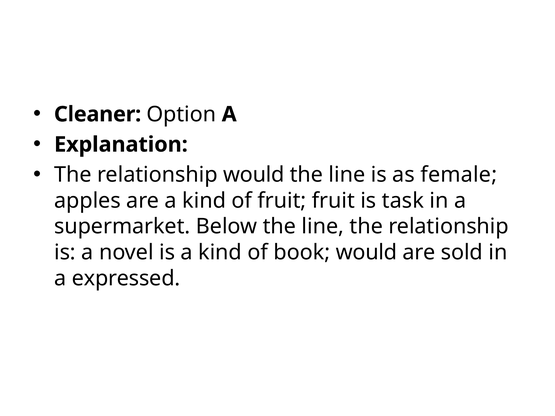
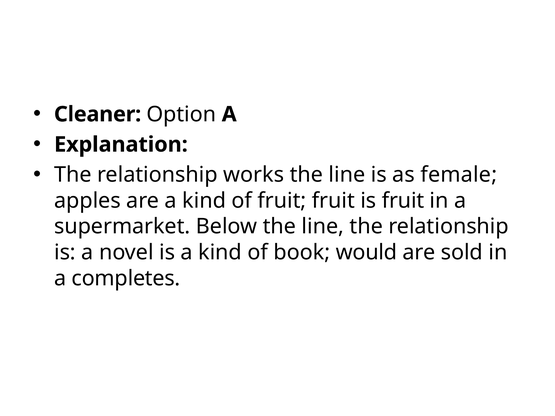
relationship would: would -> works (254, 175)
is task: task -> fruit (403, 201)
expressed: expressed -> completes (126, 279)
